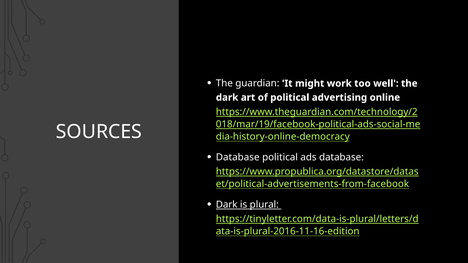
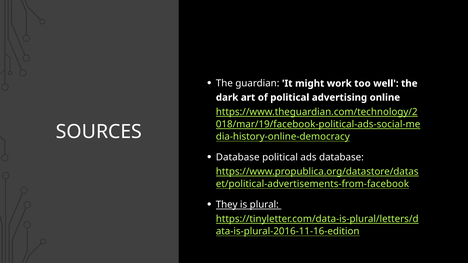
Dark: Dark -> They (227, 205)
